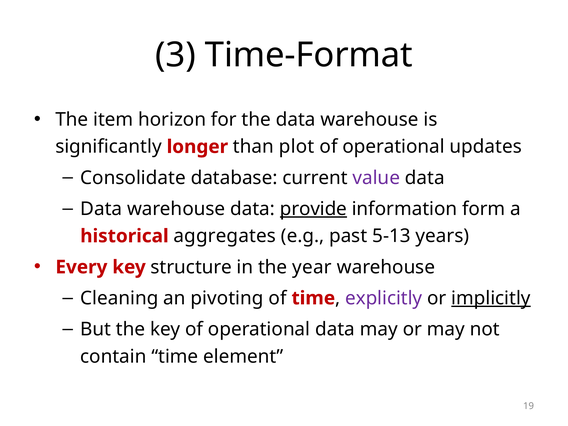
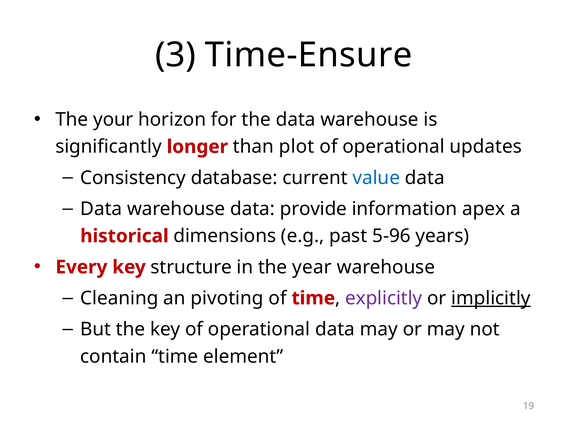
Time-Format: Time-Format -> Time-Ensure (309, 55)
item: item -> your (113, 119)
Consolidate: Consolidate -> Consistency (133, 178)
value colour: purple -> blue (376, 178)
provide underline: present -> none (313, 209)
form: form -> apex (484, 209)
aggregates: aggregates -> dimensions (225, 236)
5-13: 5-13 -> 5-96 (391, 236)
